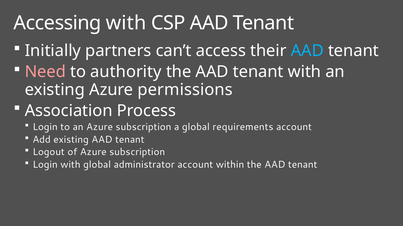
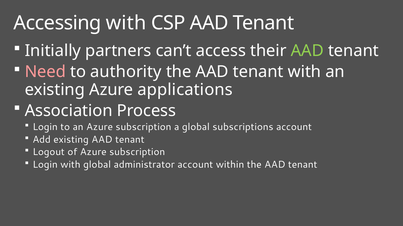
AAD colour: light blue -> light green (307, 51)
permissions: permissions -> applications (185, 90)
requirements: requirements -> subscriptions (243, 127)
